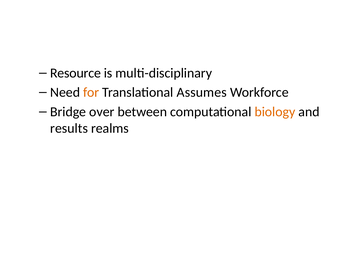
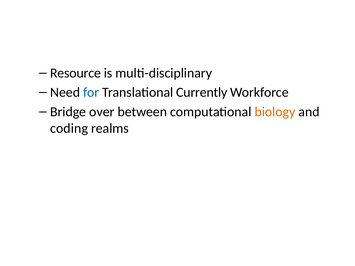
for colour: orange -> blue (91, 92)
Assumes: Assumes -> Currently (202, 92)
results: results -> coding (69, 128)
